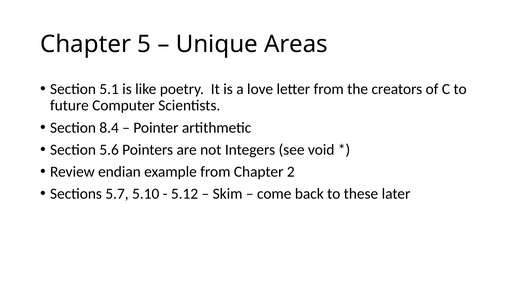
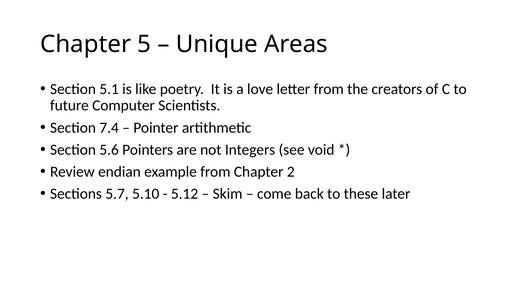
8.4: 8.4 -> 7.4 (109, 128)
